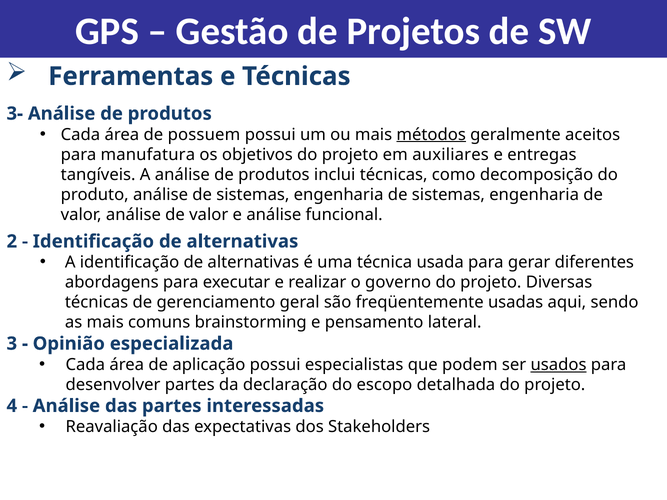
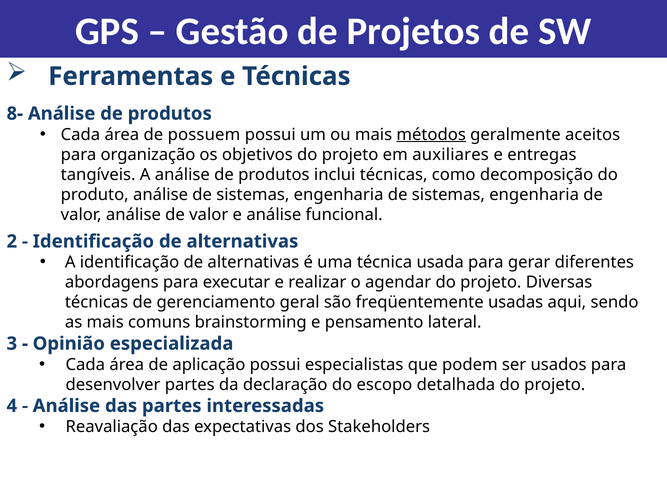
3-: 3- -> 8- (15, 114)
manufatura: manufatura -> organização (148, 155)
governo: governo -> agendar (398, 283)
usados underline: present -> none (559, 365)
